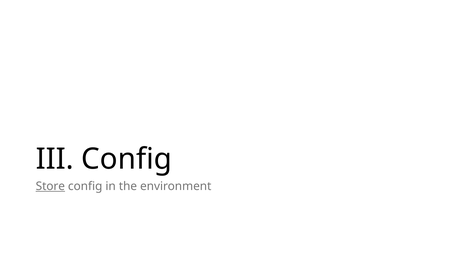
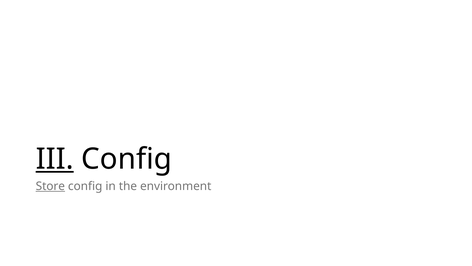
III underline: none -> present (55, 159)
